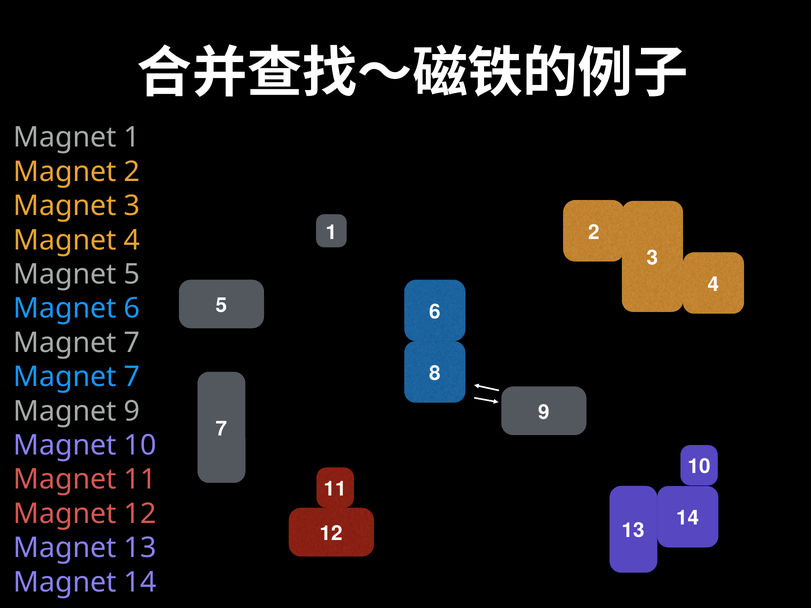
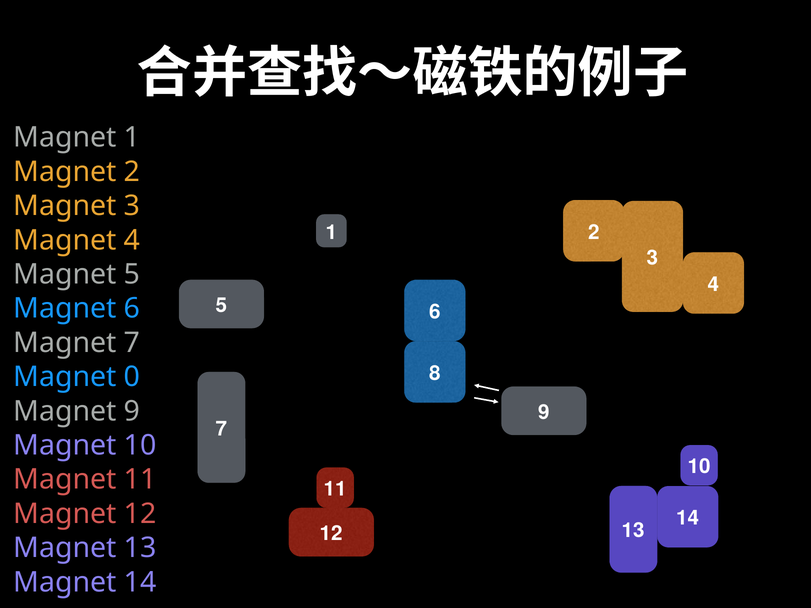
7: 7 -> 0 (132, 377)
